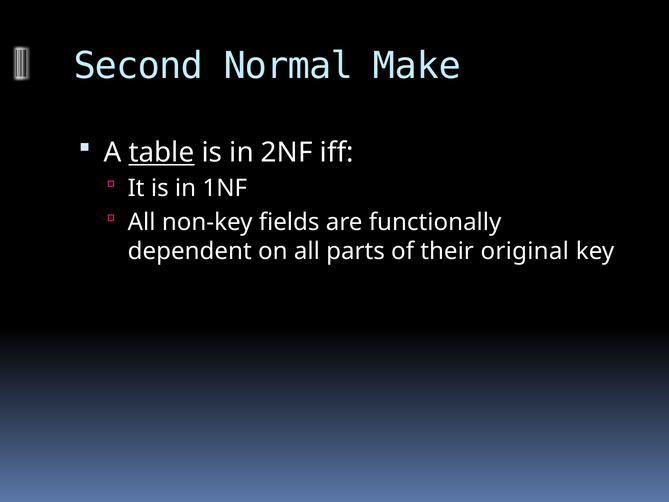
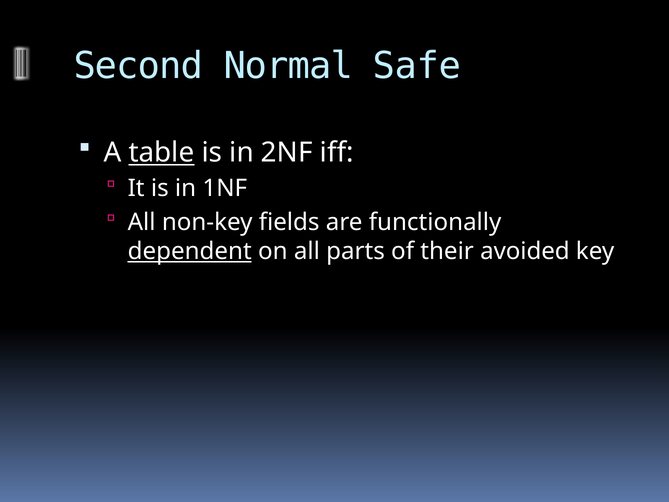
Make: Make -> Safe (417, 66)
dependent underline: none -> present (190, 251)
original: original -> avoided (525, 251)
